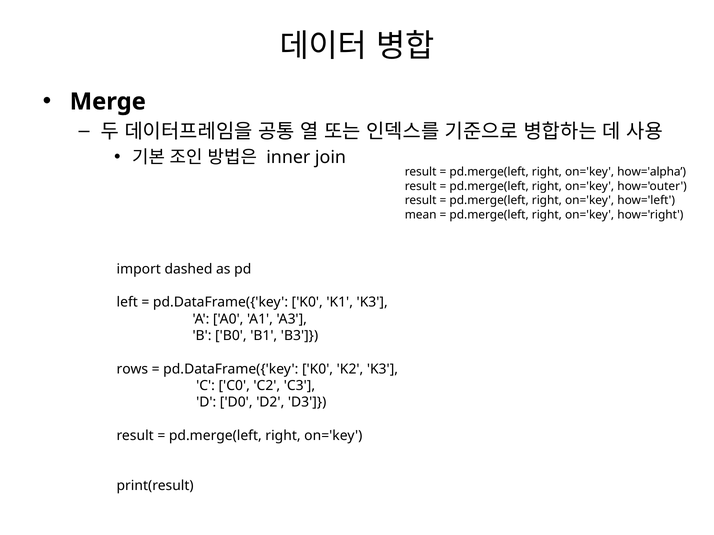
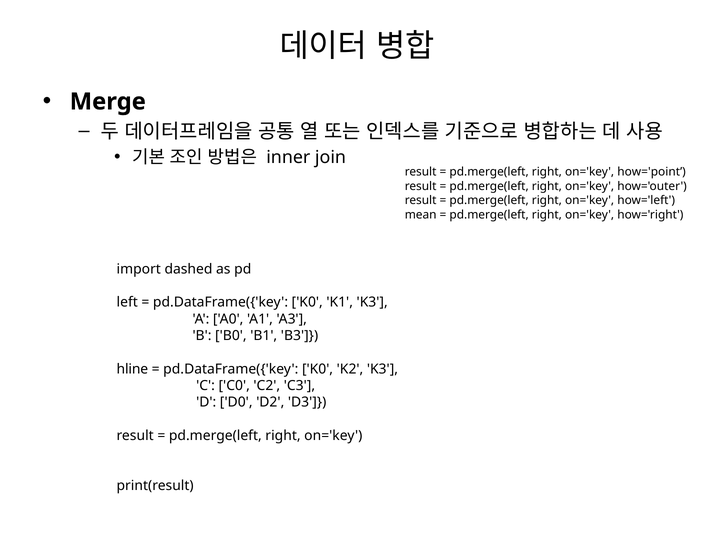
how='alpha: how='alpha -> how='point (652, 172)
rows: rows -> hline (132, 369)
